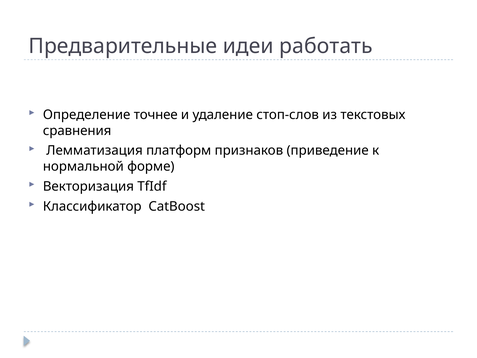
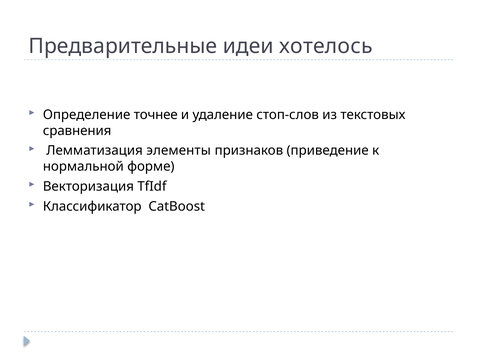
работать: работать -> хотелось (326, 46)
платформ: платформ -> элементы (179, 150)
